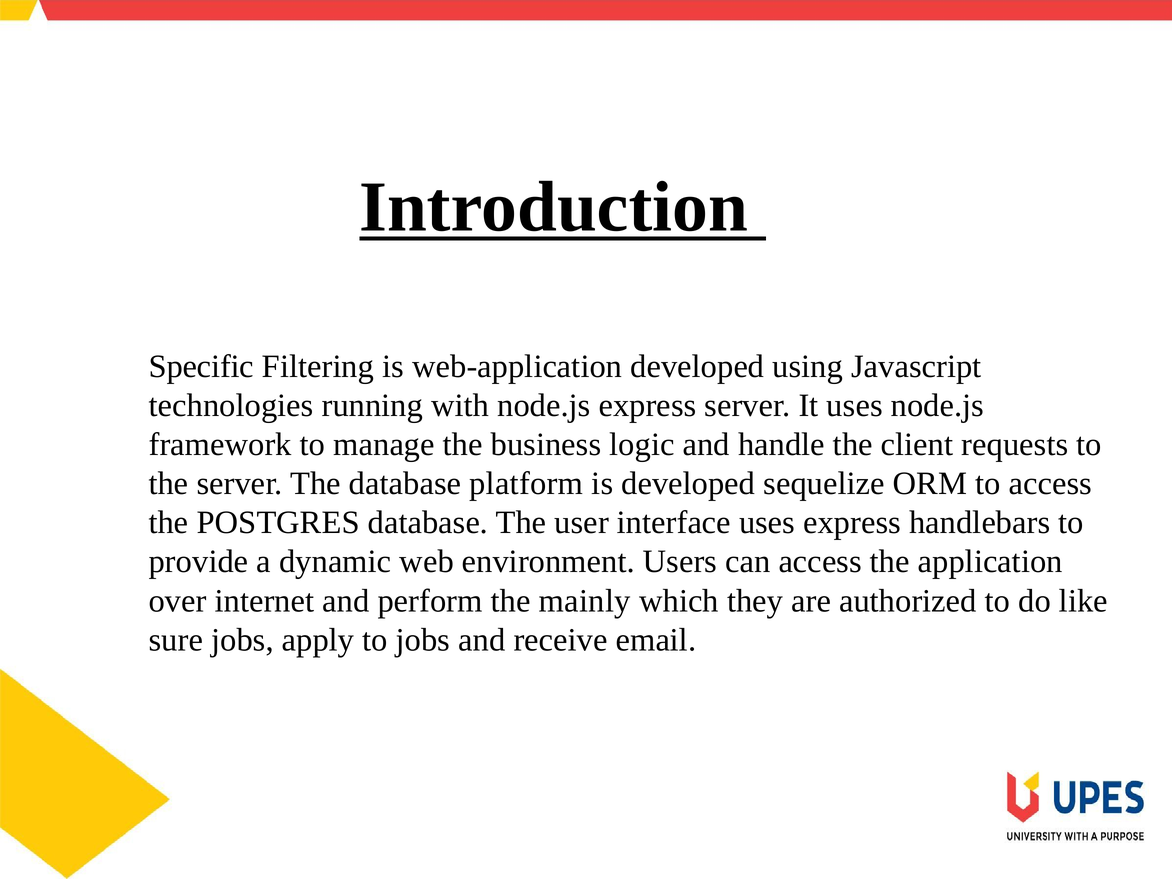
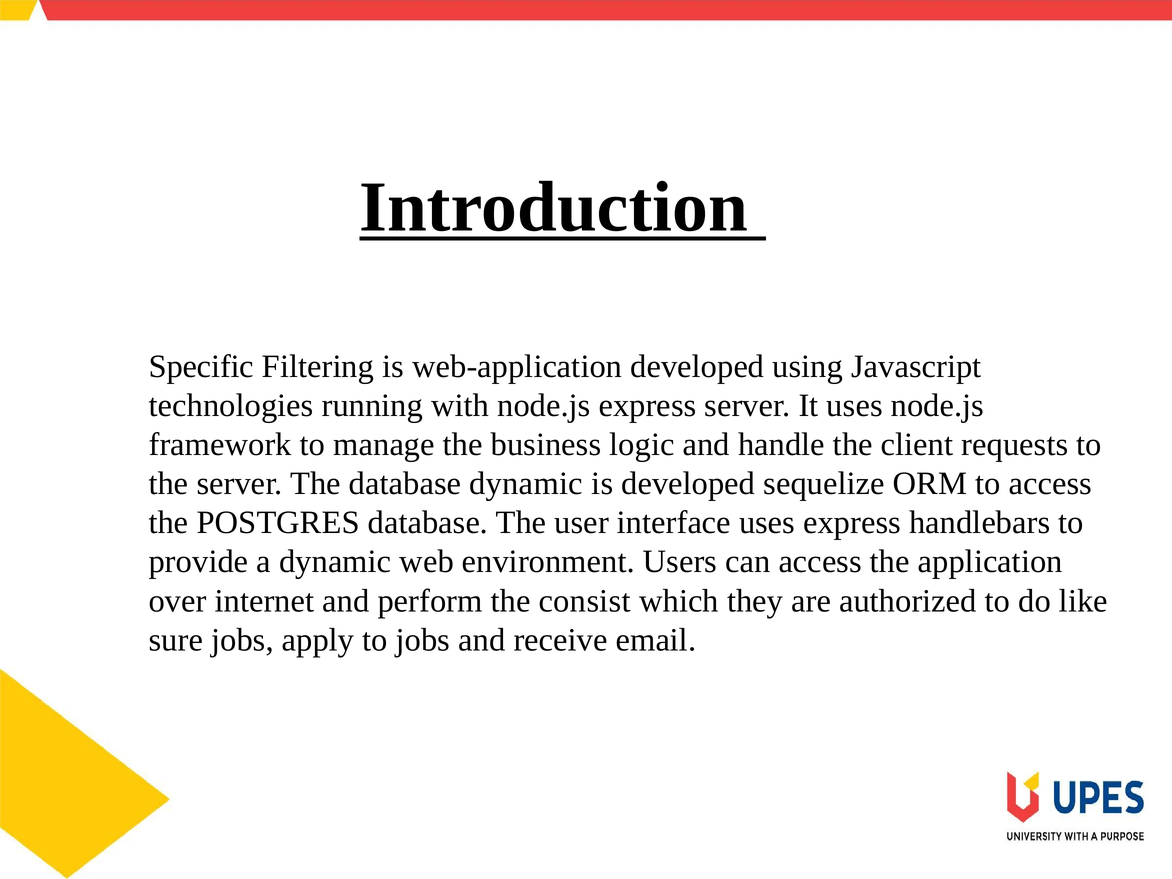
database platform: platform -> dynamic (526, 484)
mainly: mainly -> consist (585, 601)
